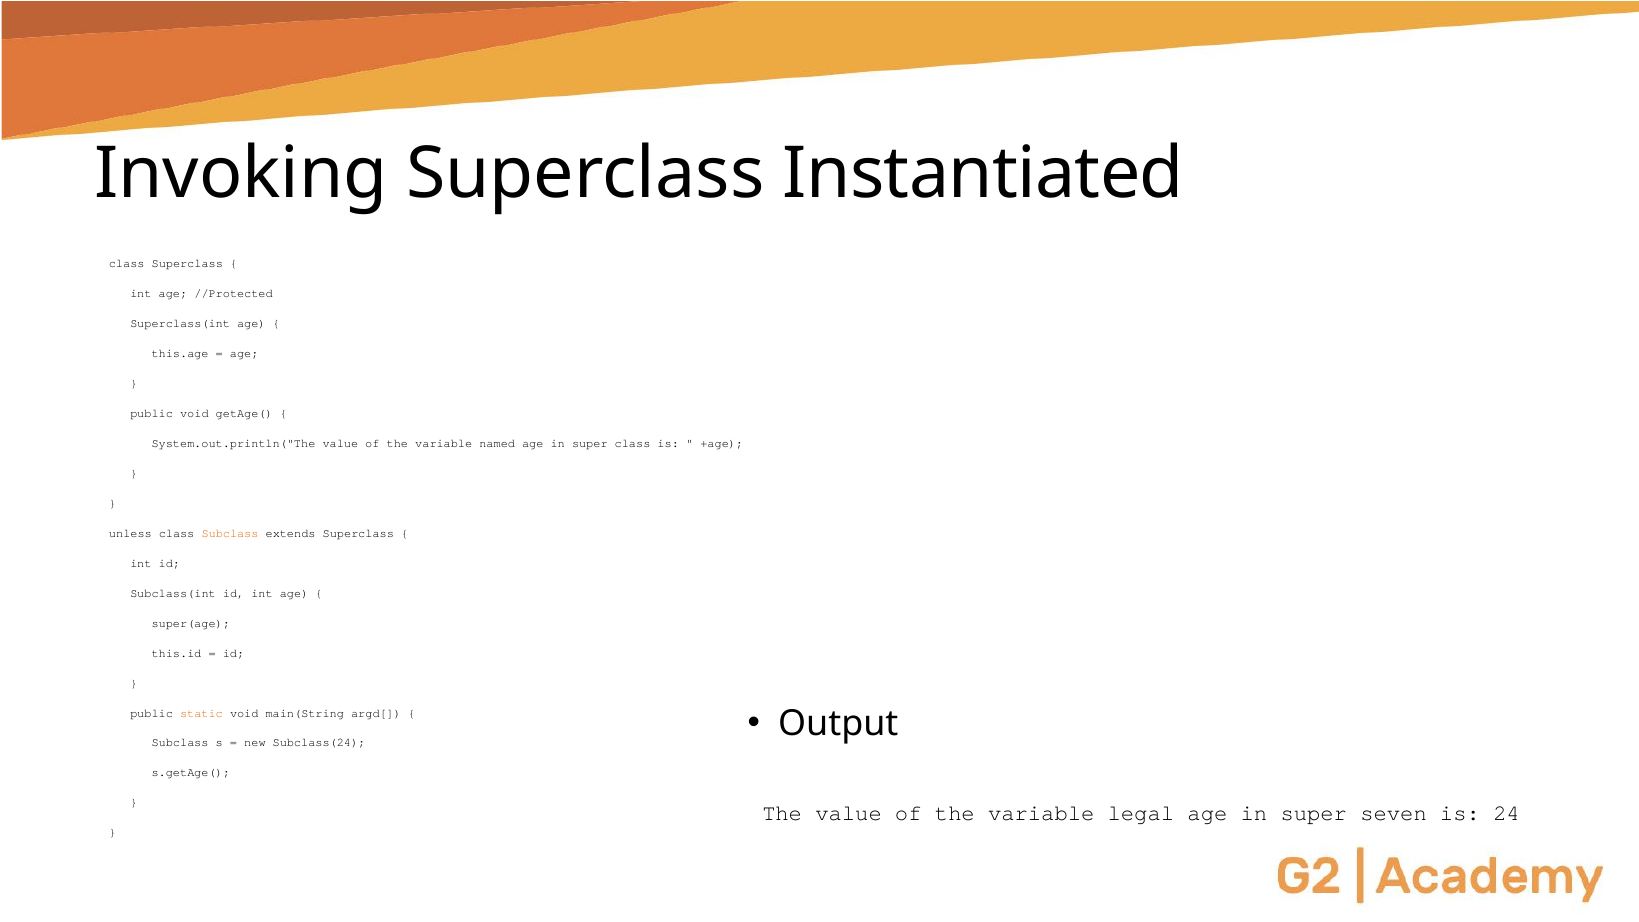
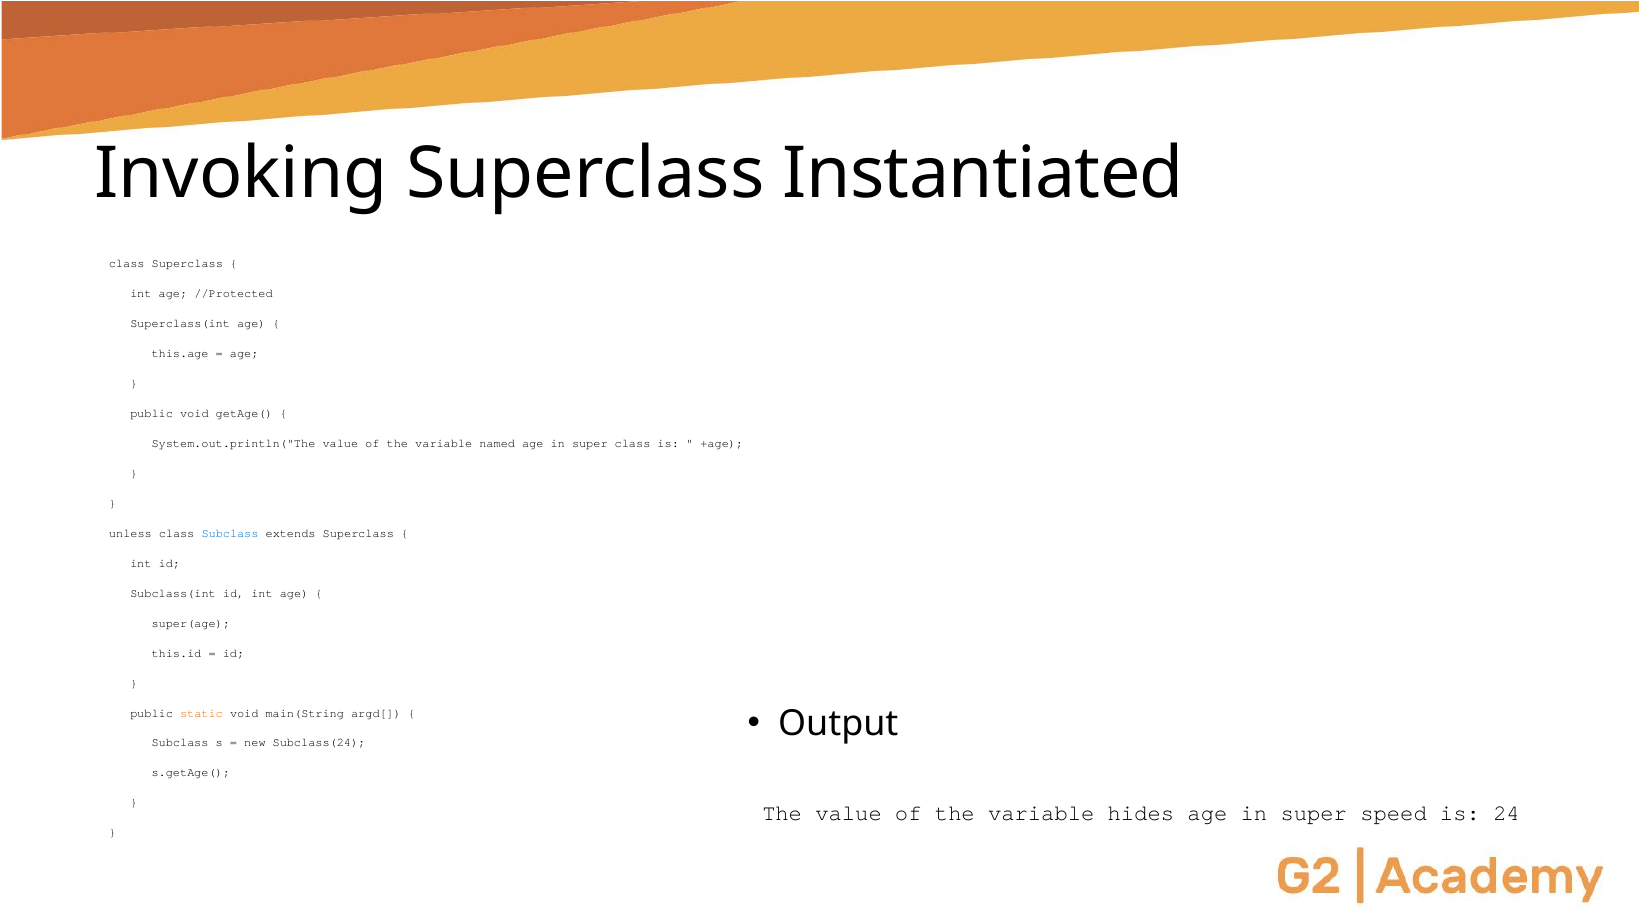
Subclass colour: orange -> blue (230, 533)
legal: legal -> hides (1141, 813)
seven: seven -> speed (1394, 813)
